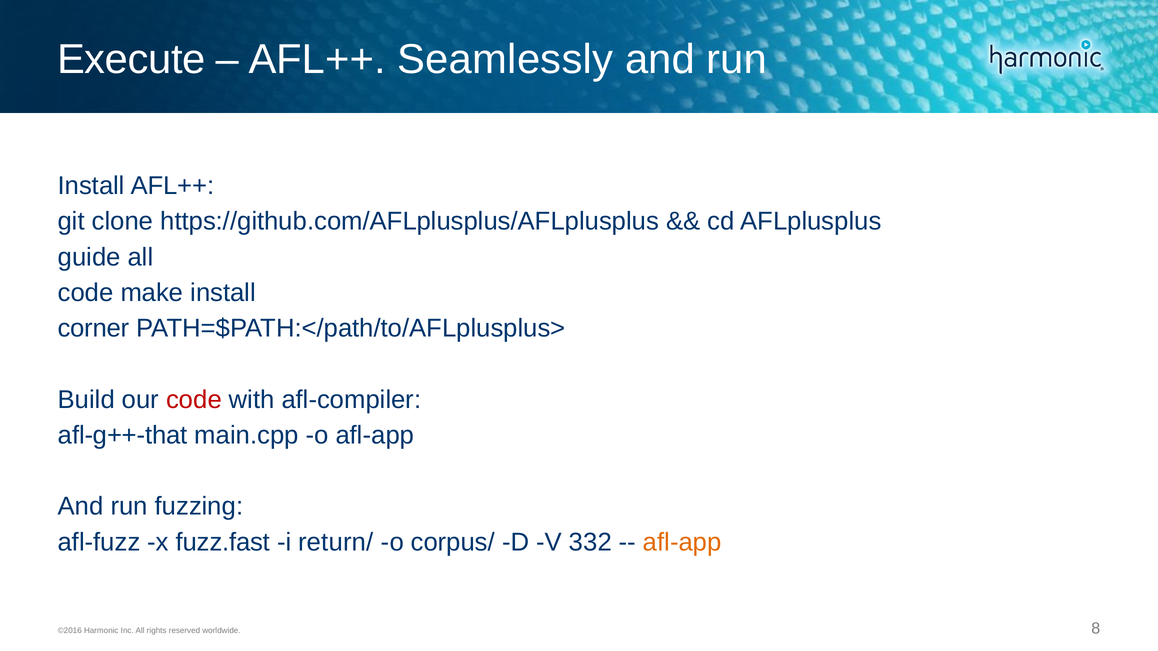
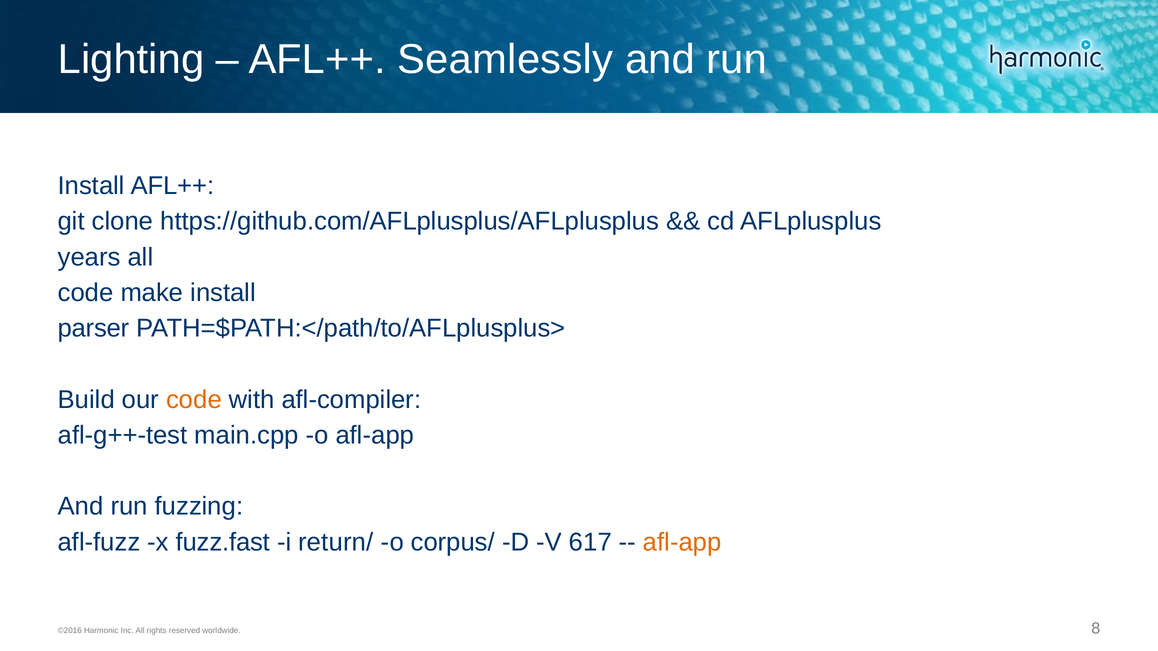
Execute: Execute -> Lighting (131, 59)
guide: guide -> years (89, 257)
corner: corner -> parser (94, 329)
code colour: red -> orange (194, 400)
afl-g++-that: afl-g++-that -> afl-g++-test (123, 436)
332: 332 -> 617 (590, 542)
